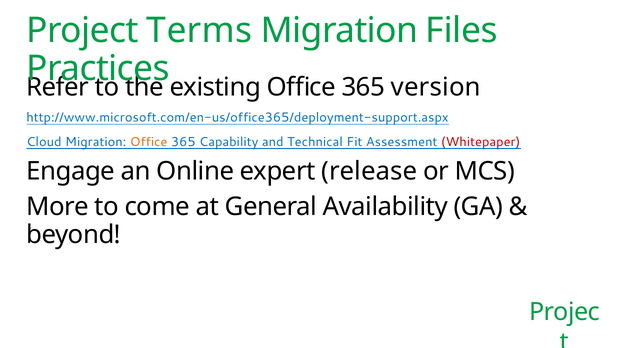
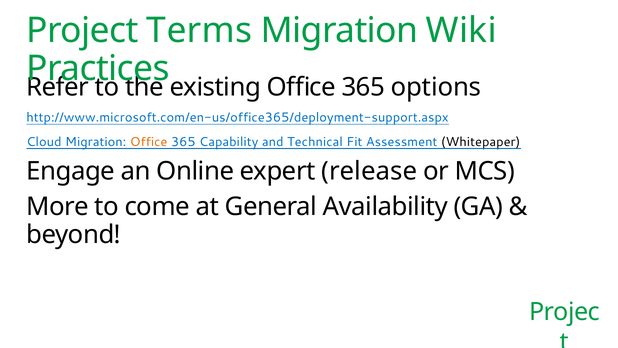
Files: Files -> Wiki (461, 31)
version: version -> options (436, 87)
Whitepaper colour: red -> black (481, 142)
